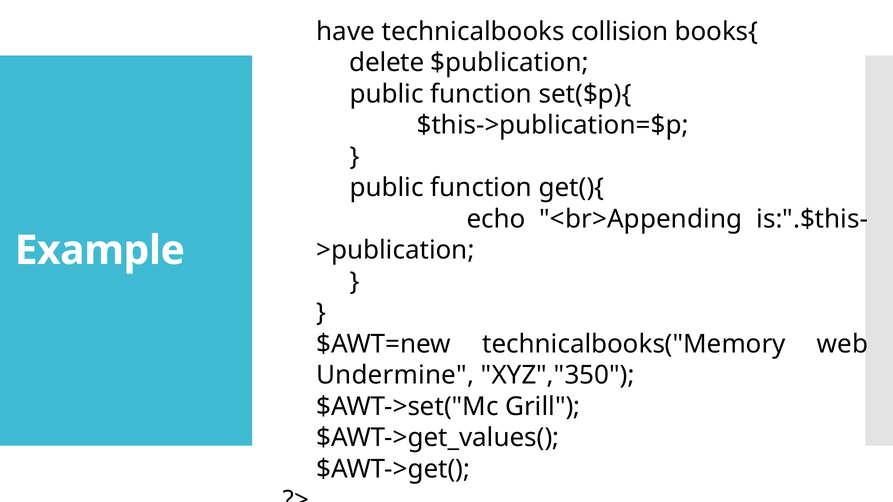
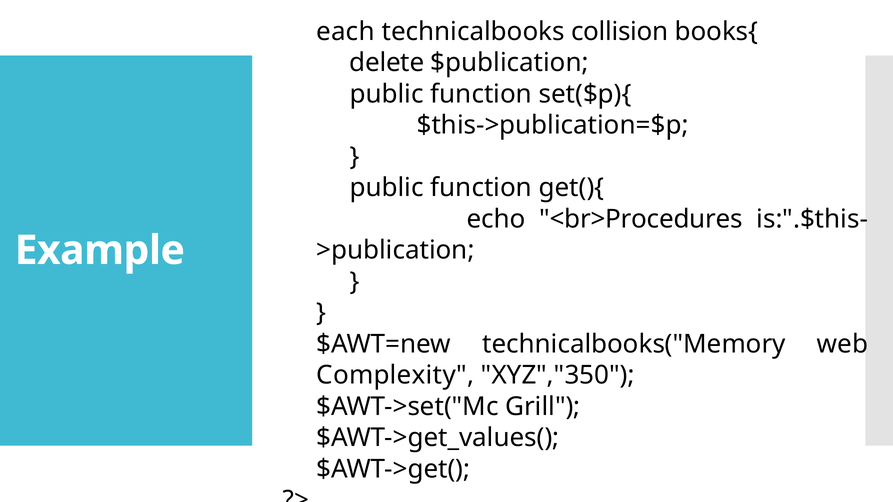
have: have -> each (346, 31)
<br>Appending: <br>Appending -> <br>Procedures (641, 219)
Undermine: Undermine -> Complexity (395, 375)
